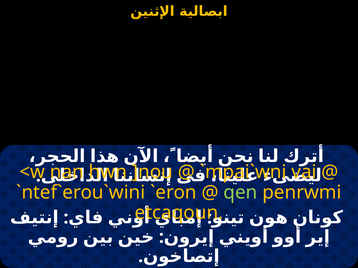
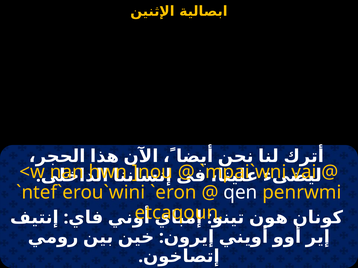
qen colour: light green -> white (240, 193)
